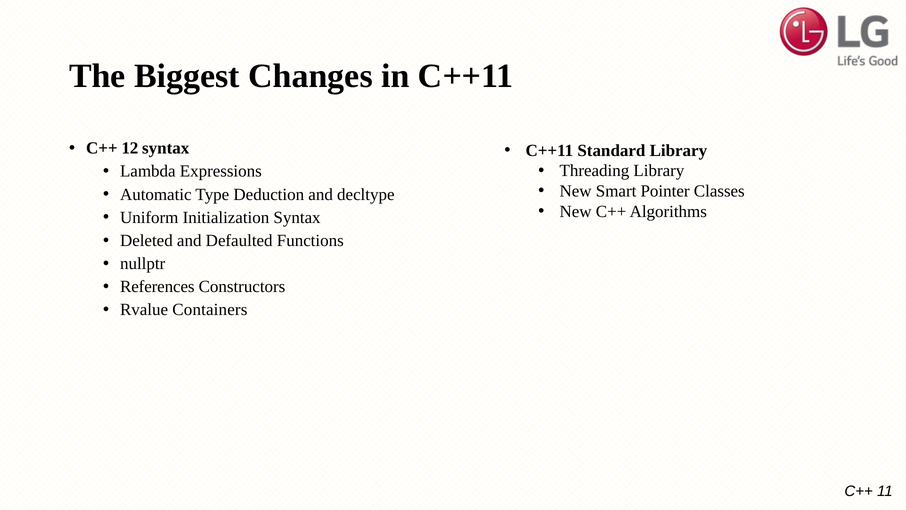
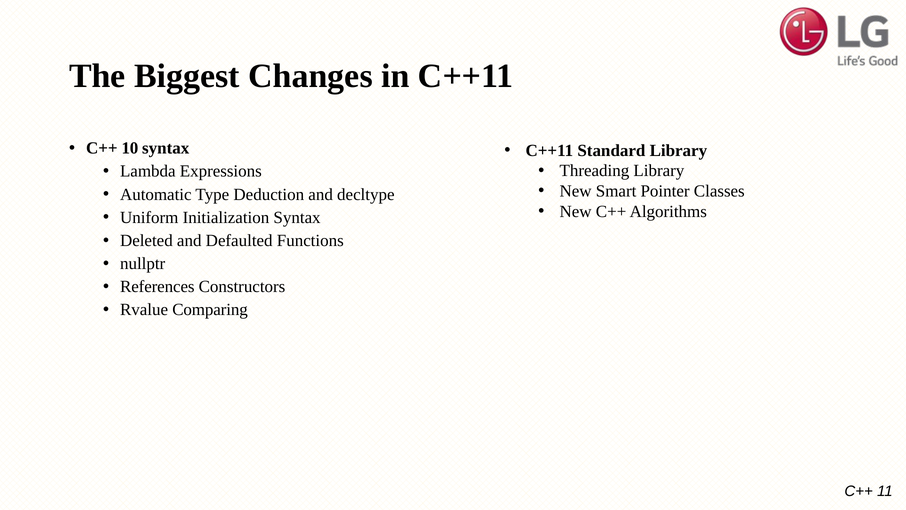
12: 12 -> 10 (130, 148)
Containers: Containers -> Comparing (210, 310)
